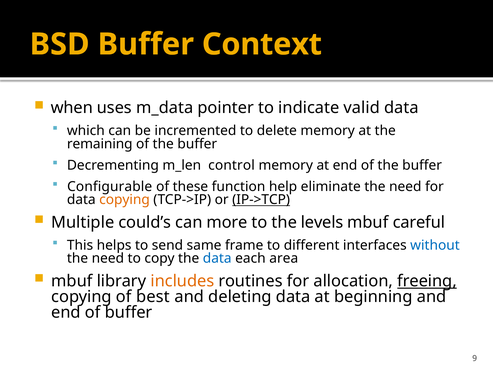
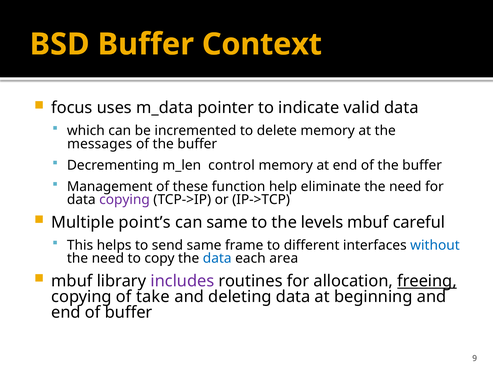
when: when -> focus (72, 108)
remaining: remaining -> messages (100, 144)
Configurable: Configurable -> Management (110, 187)
copying colour: orange -> purple (125, 200)
IP->TCP underline: present -> none (261, 200)
could’s: could’s -> point’s (145, 222)
can more: more -> same (227, 222)
includes colour: orange -> purple (182, 281)
best: best -> take (153, 297)
